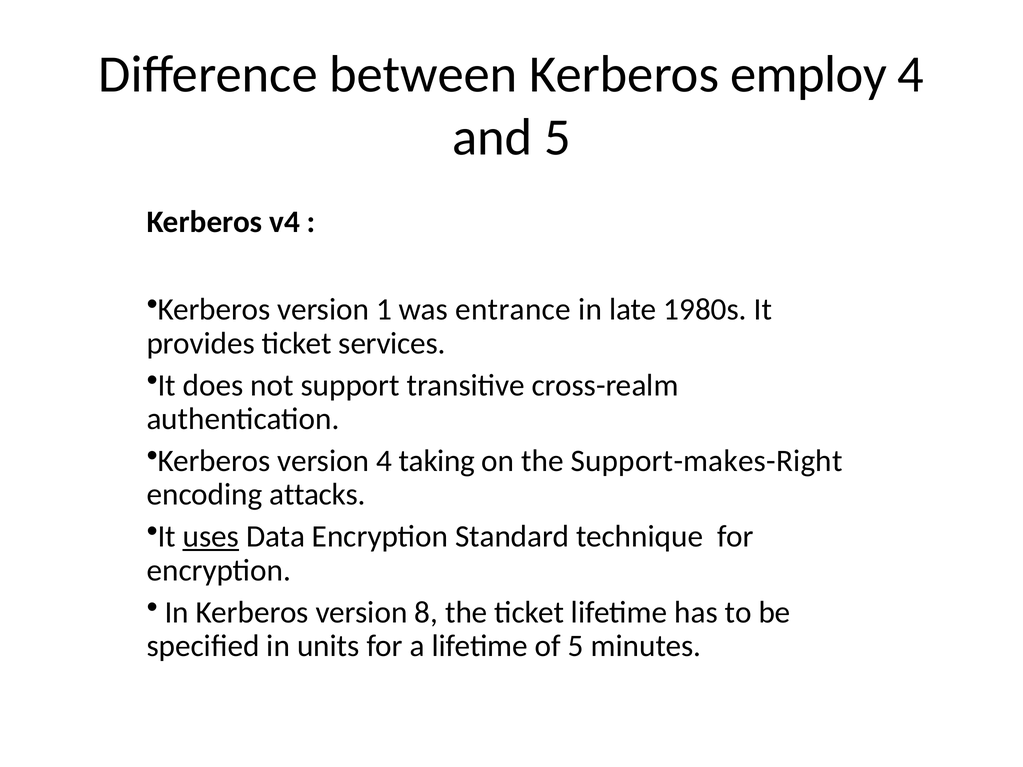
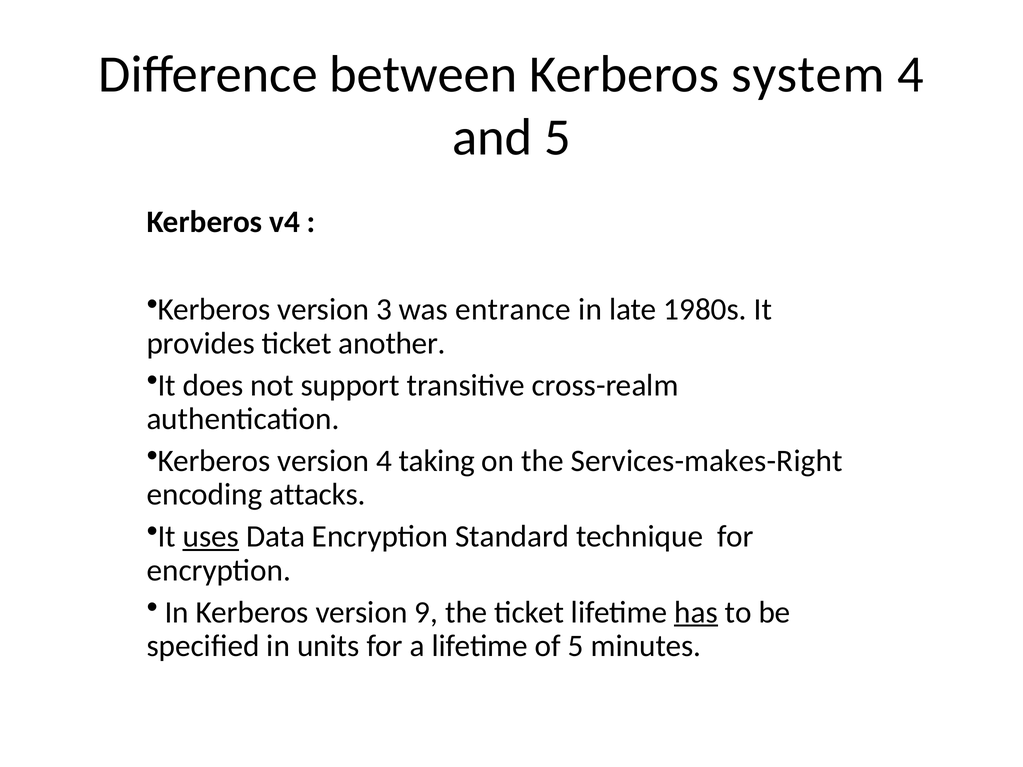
employ: employ -> system (808, 74)
1: 1 -> 3 (384, 310)
services: services -> another (392, 343)
Support-makes-Right: Support-makes-Right -> Services-makes-Right (707, 461)
8: 8 -> 9 (426, 612)
has underline: none -> present (696, 612)
